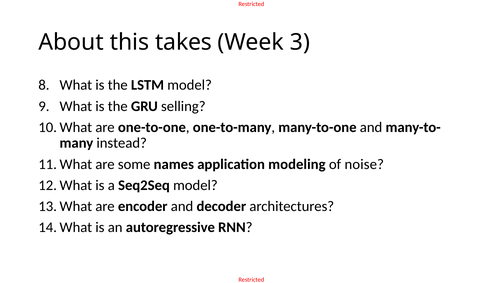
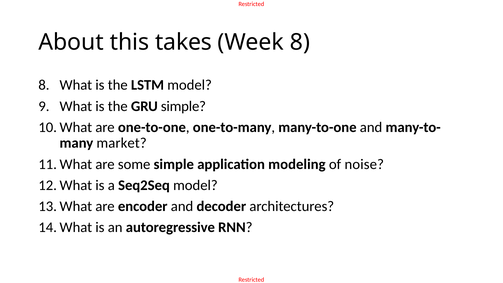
Week 3: 3 -> 8 (300, 42)
GRU selling: selling -> simple (183, 106)
instead: instead -> market (122, 143)
some names: names -> simple (174, 164)
